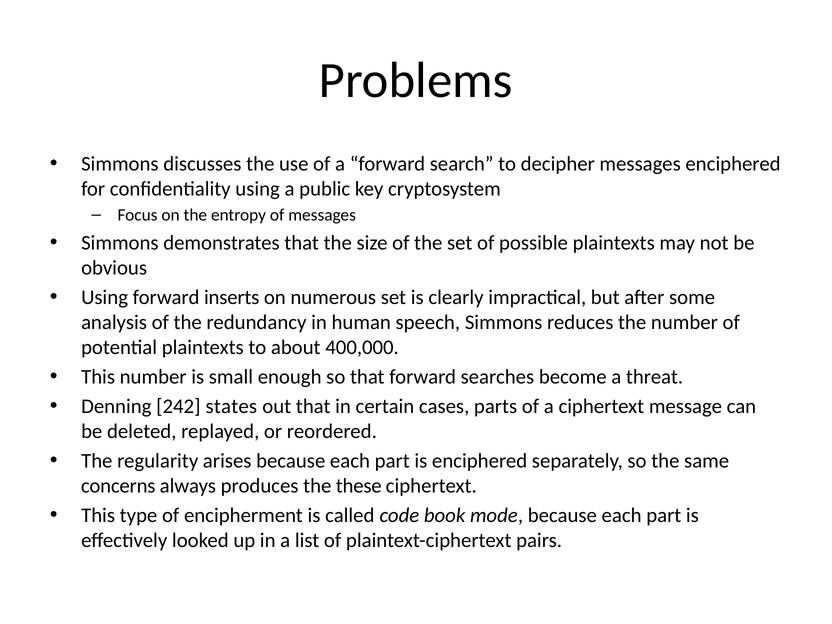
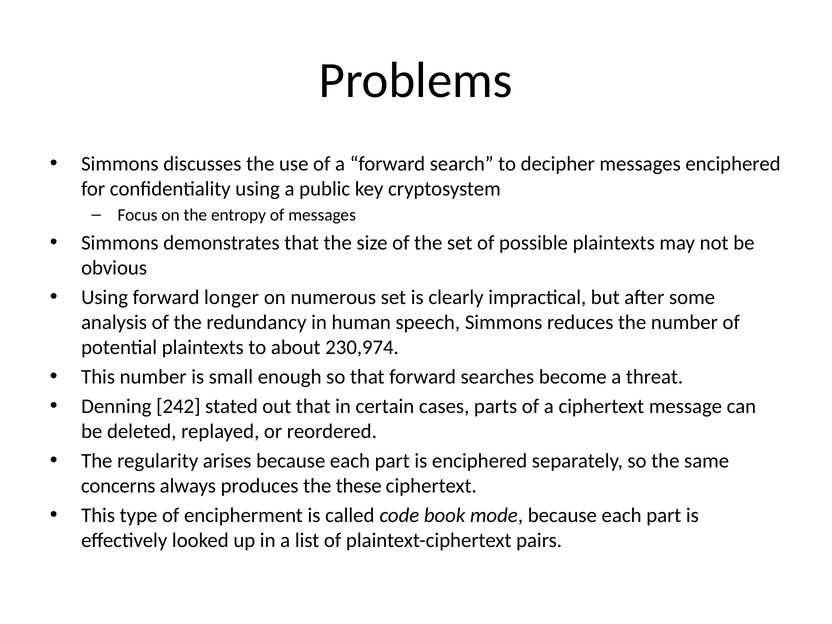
inserts: inserts -> longer (232, 297)
400,000: 400,000 -> 230,974 (362, 347)
states: states -> stated (232, 406)
